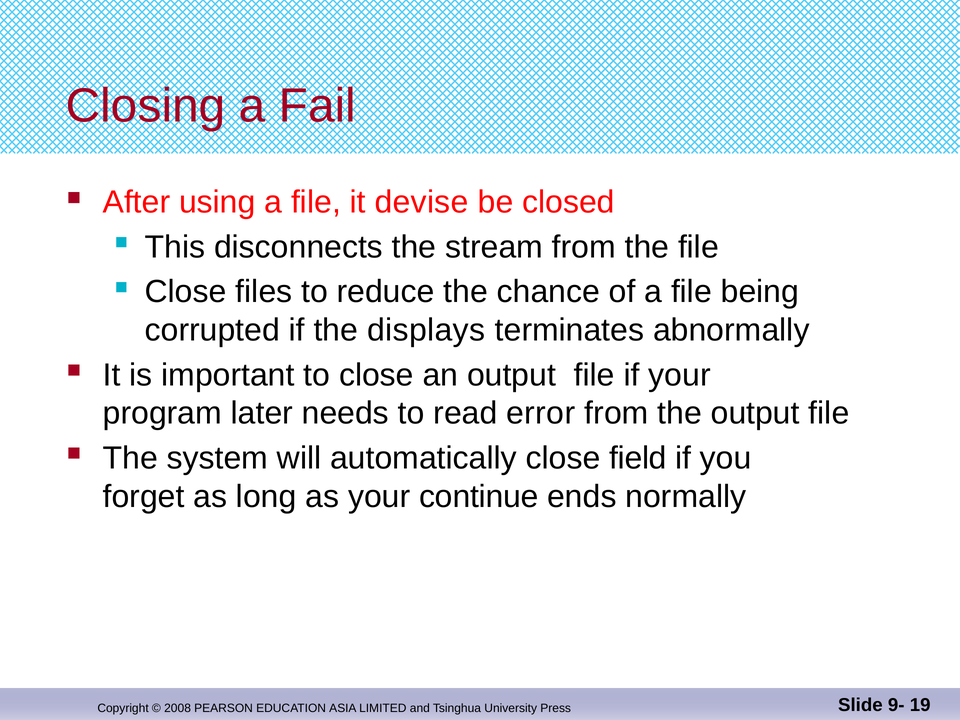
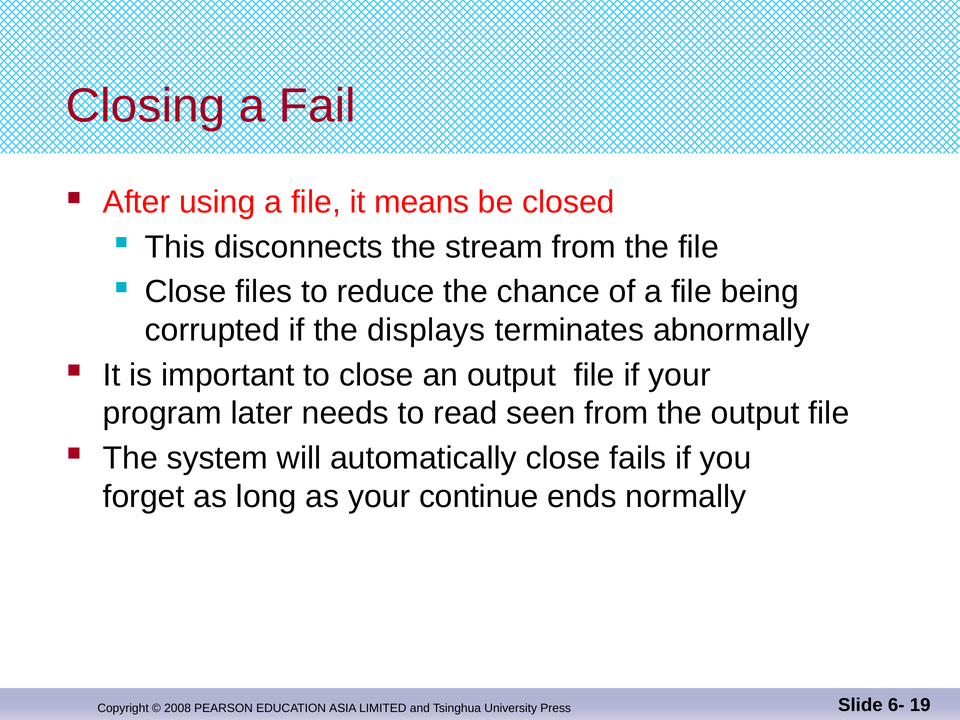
devise: devise -> means (422, 202)
error: error -> seen (541, 413)
field: field -> fails (638, 458)
9-: 9- -> 6- (896, 705)
